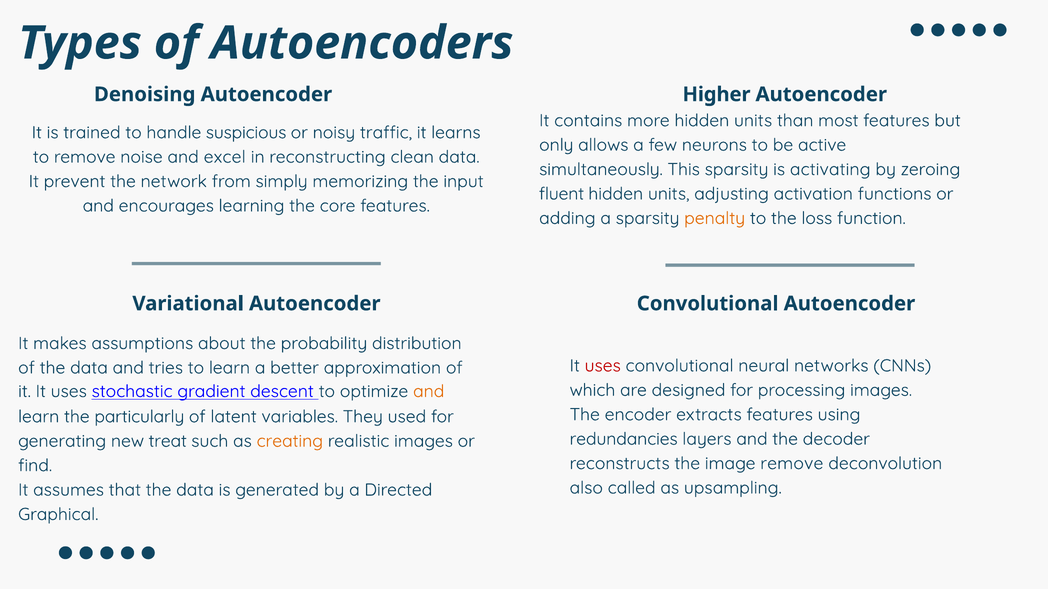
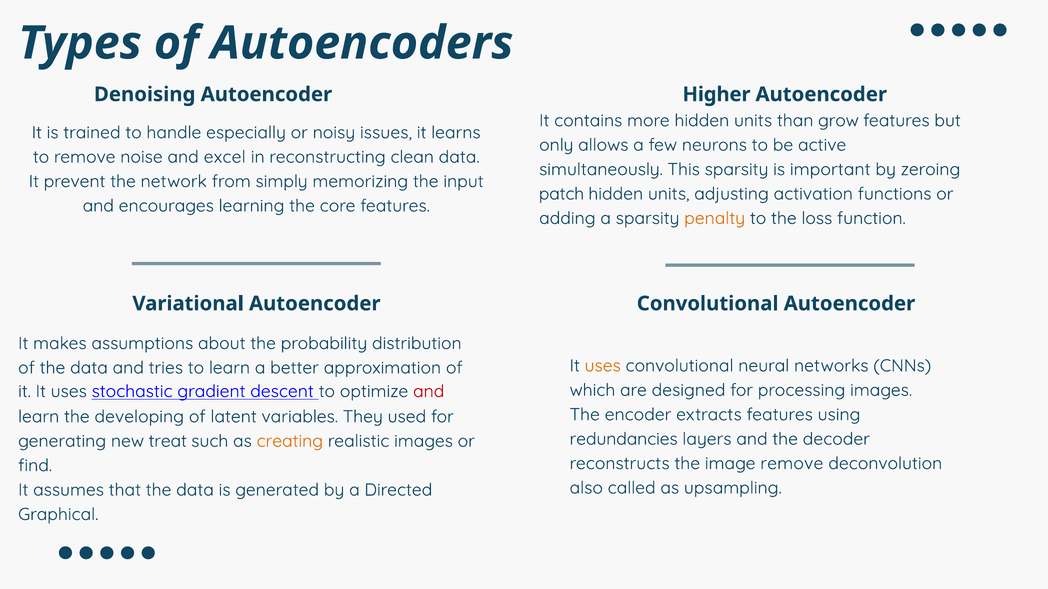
most: most -> grow (838, 121)
suspicious: suspicious -> especially (246, 133)
traffic: traffic -> issues (386, 133)
activating: activating -> important (830, 170)
fluent: fluent -> patch (561, 194)
uses colour: red -> orange (603, 366)
and colour: orange -> red (429, 392)
particularly: particularly -> developing (139, 417)
